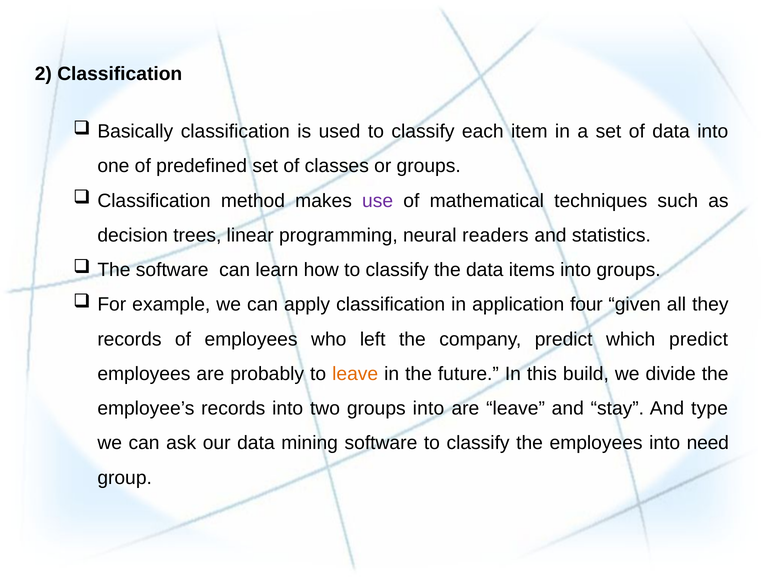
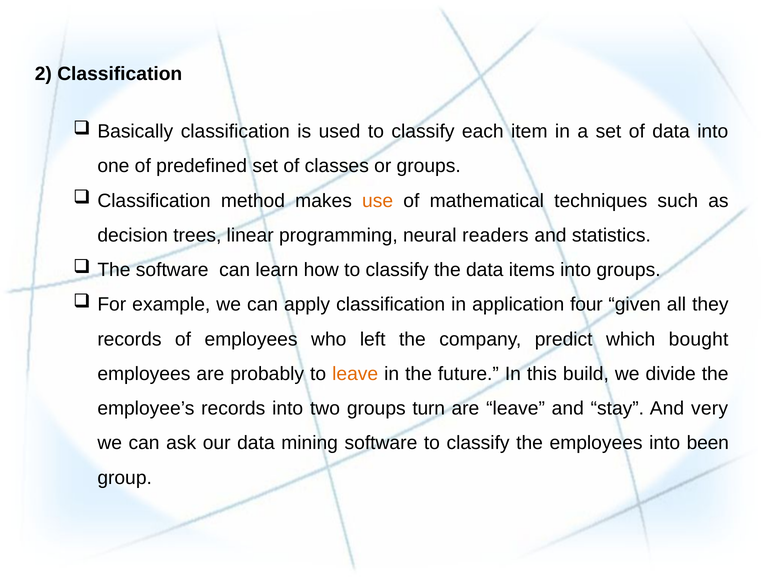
use colour: purple -> orange (378, 201)
which predict: predict -> bought (699, 340)
groups into: into -> turn (429, 409)
type: type -> very (710, 409)
need: need -> been (708, 443)
